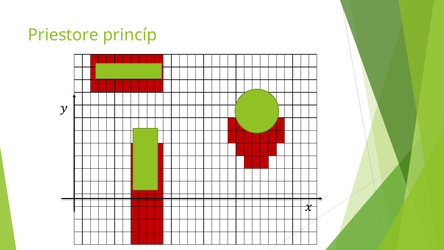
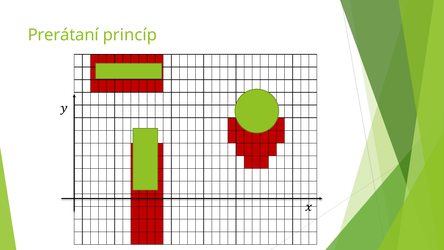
Priestore: Priestore -> Prerátaní (63, 35)
